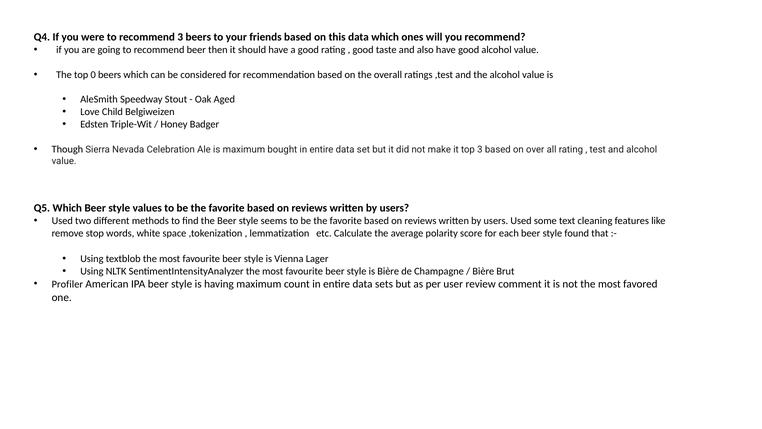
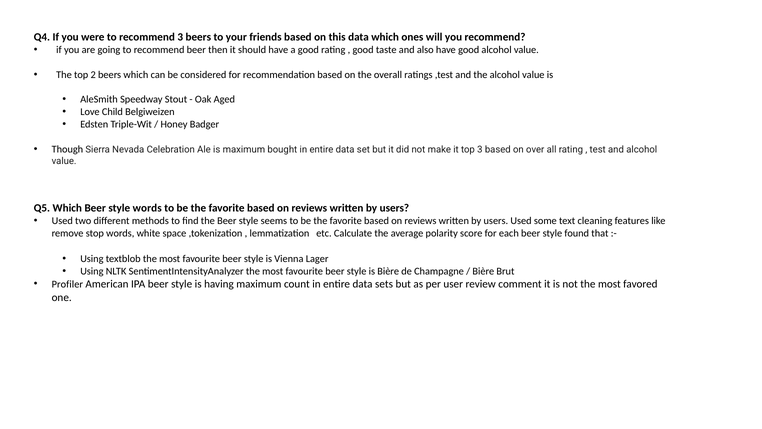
0: 0 -> 2 (93, 75)
style values: values -> words (147, 208)
